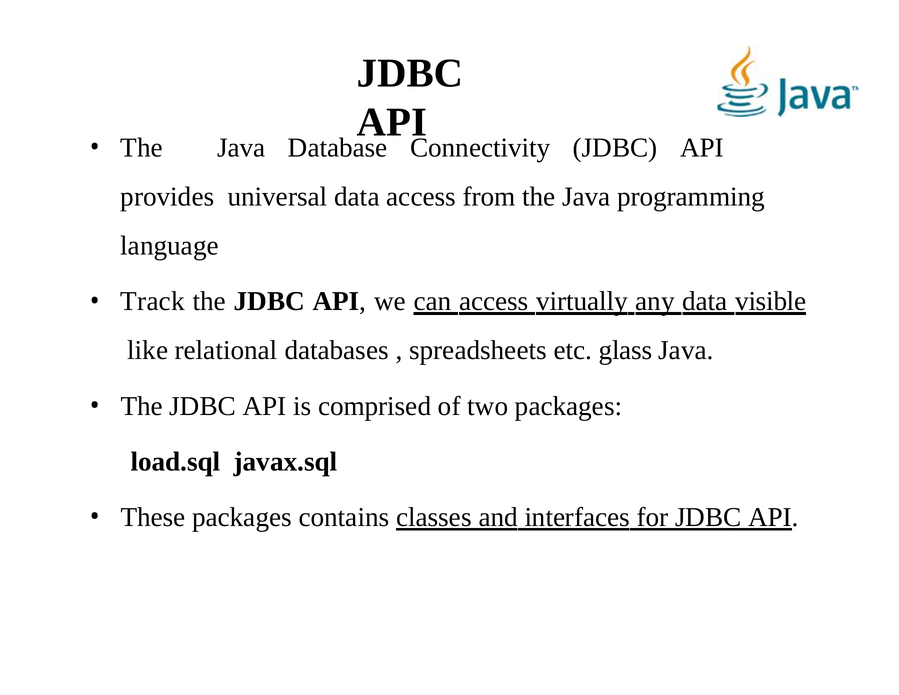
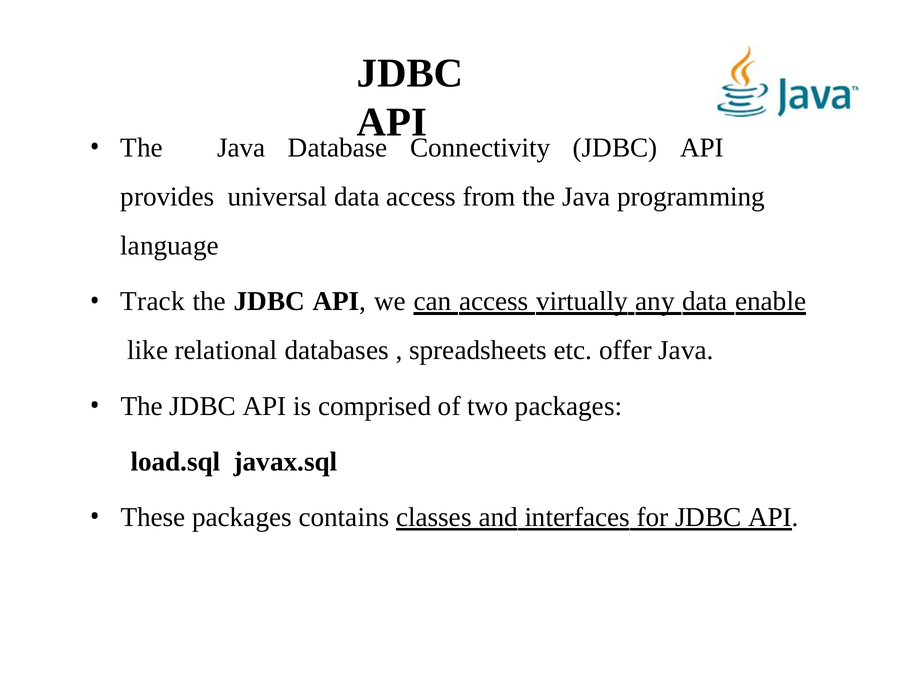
visible: visible -> enable (771, 301)
glass: glass -> offer (625, 350)
